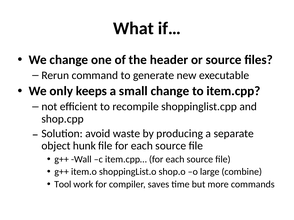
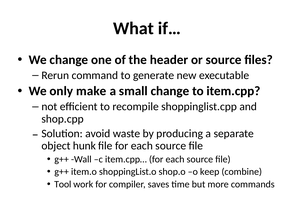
keeps: keeps -> make (91, 91)
large: large -> keep (210, 172)
